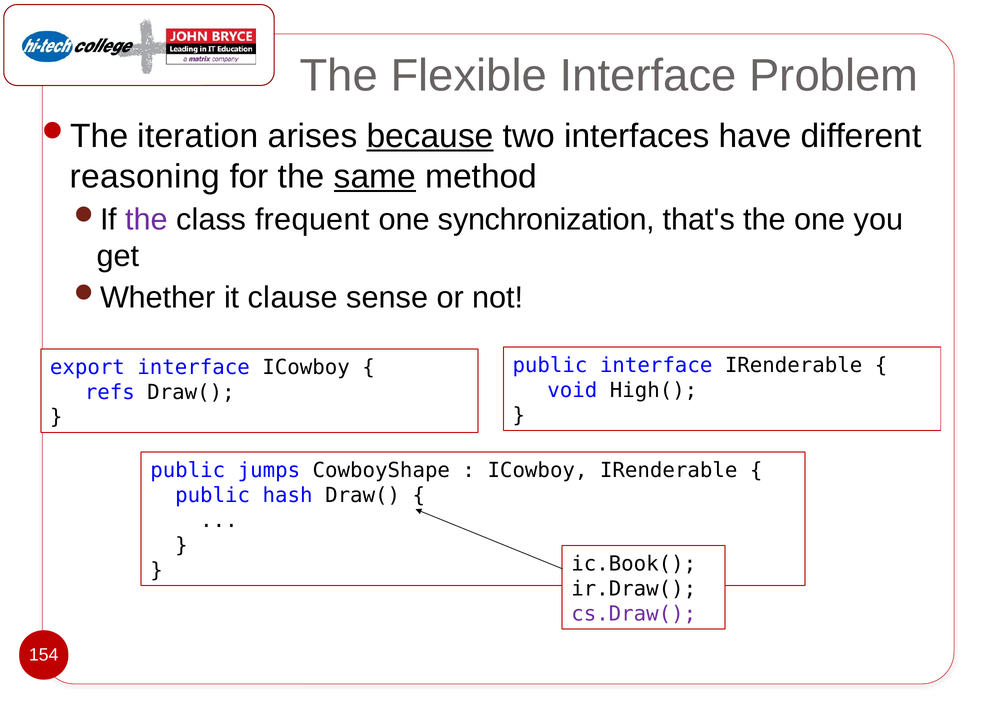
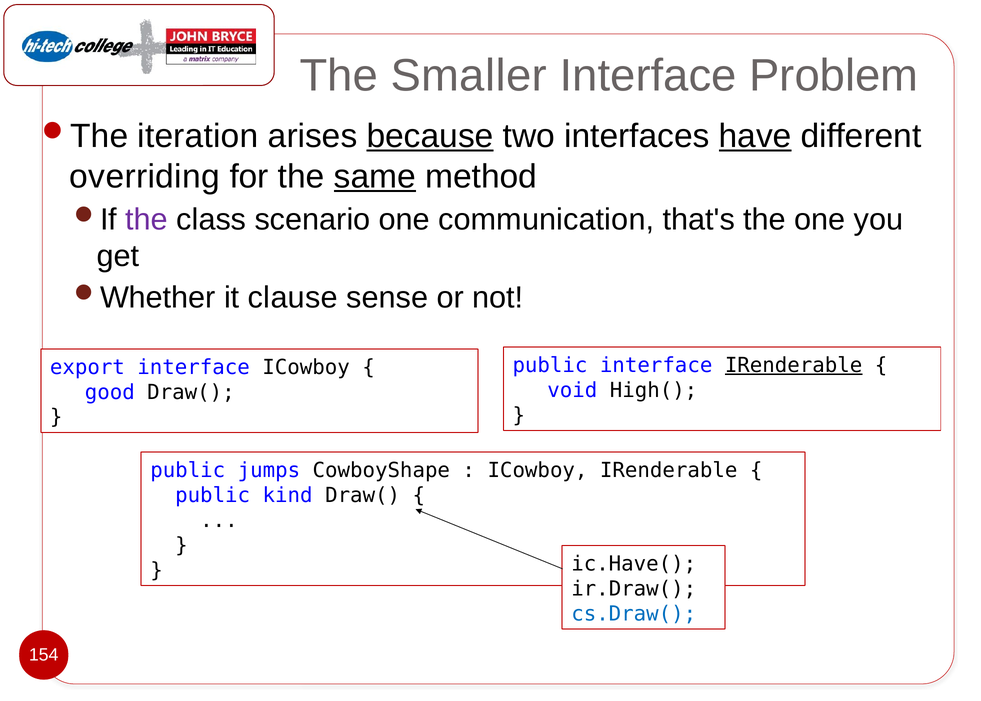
Flexible: Flexible -> Smaller (469, 76)
have underline: none -> present (755, 136)
reasoning: reasoning -> overriding (145, 176)
frequent: frequent -> scenario (312, 219)
synchronization: synchronization -> communication (546, 219)
IRenderable underline: none -> present (794, 365)
refs: refs -> good (110, 392)
hash: hash -> kind (288, 495)
ic.Book(: ic.Book( -> ic.Have( (634, 564)
cs.Draw( colour: purple -> blue (634, 614)
